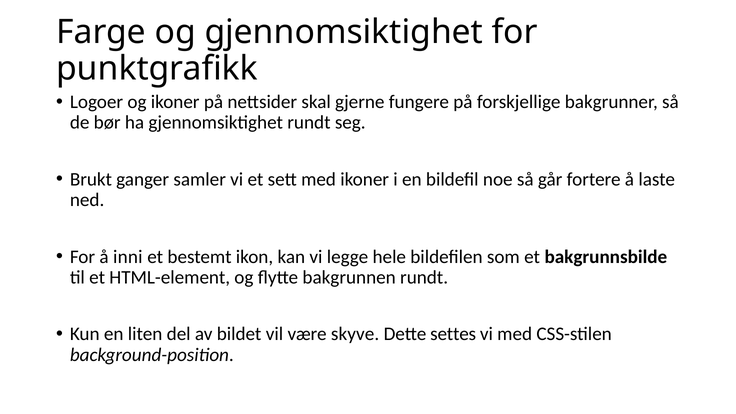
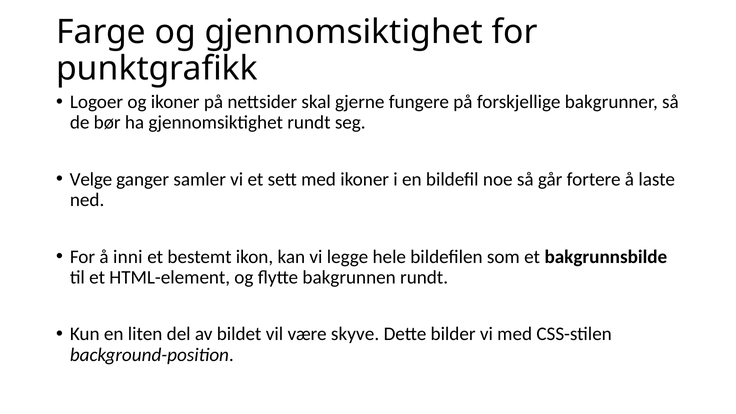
Brukt: Brukt -> Velge (91, 179)
settes: settes -> bilder (453, 334)
